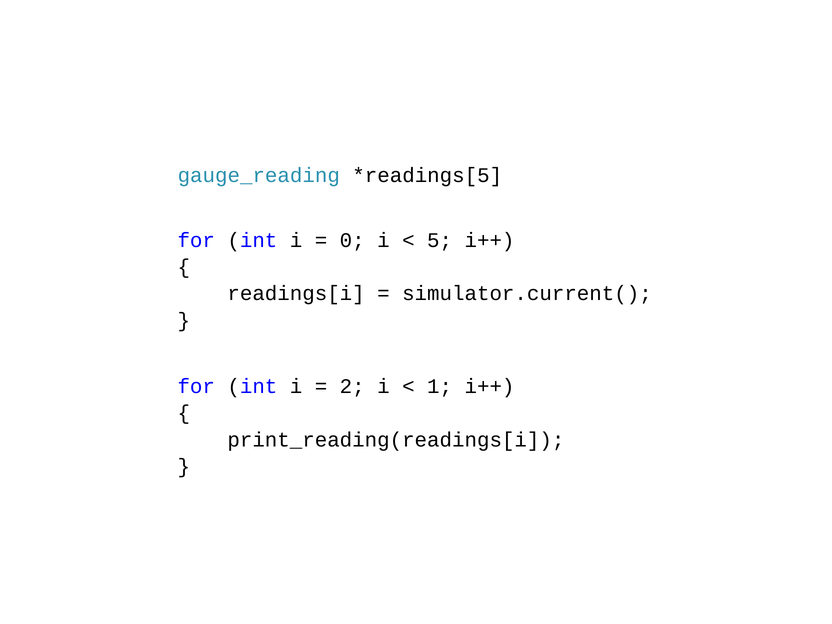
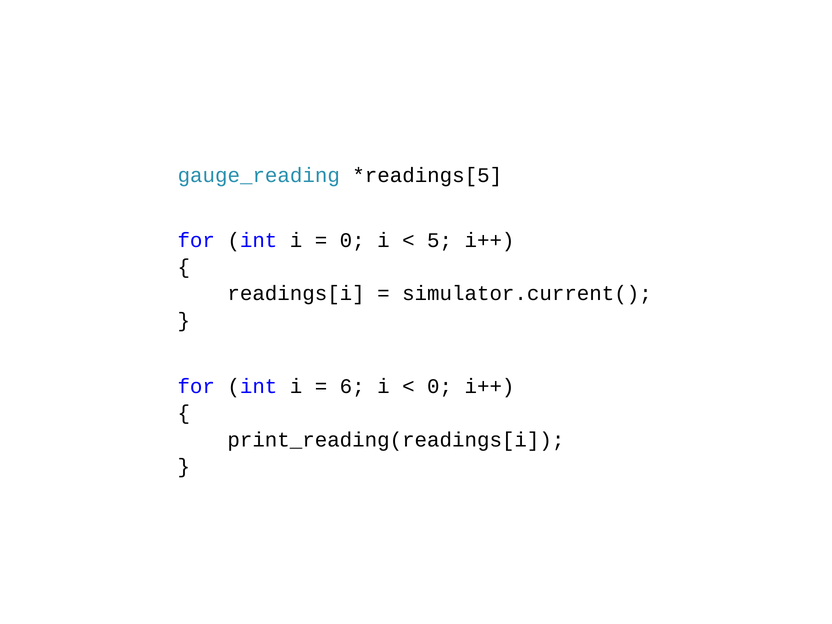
2: 2 -> 6 (352, 386)
1: 1 -> 0 (440, 386)
